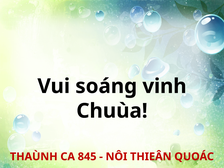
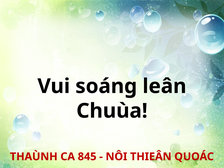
vinh: vinh -> leân (164, 86)
